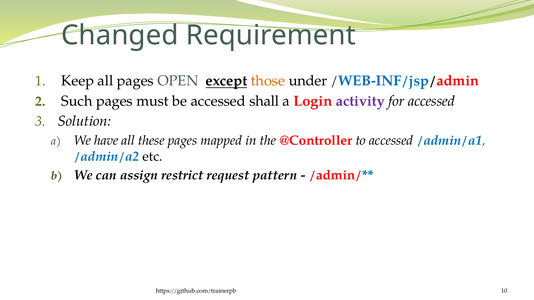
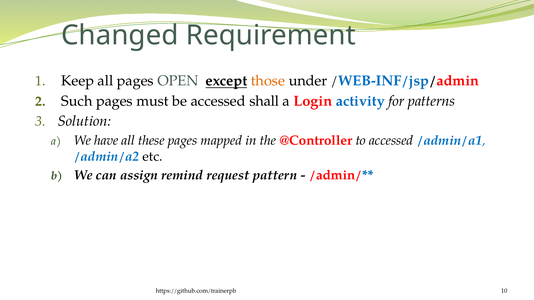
activity colour: purple -> blue (360, 101)
for accessed: accessed -> patterns (432, 101)
restrict: restrict -> remind (182, 175)
